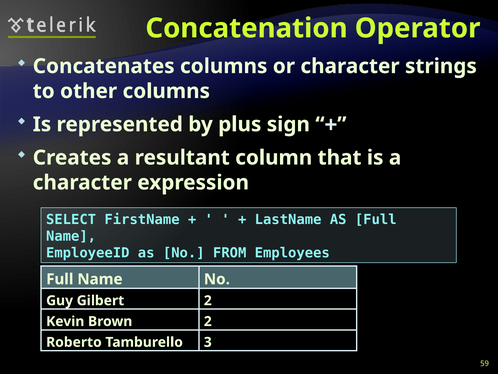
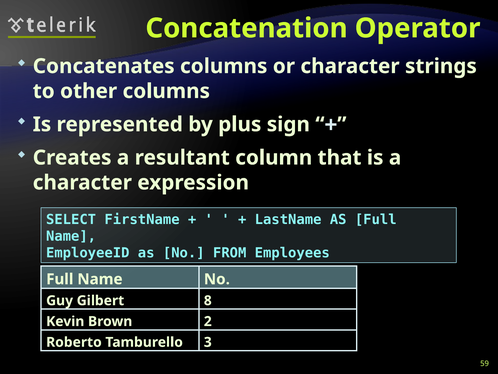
Gilbert 2: 2 -> 8 (208, 300)
